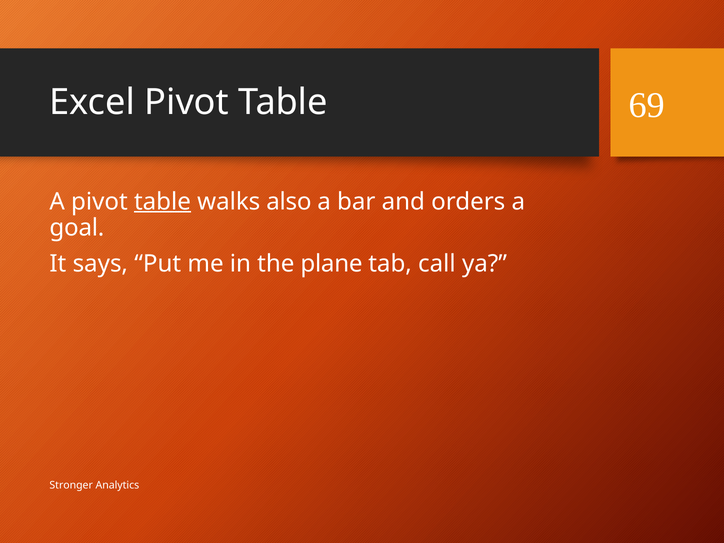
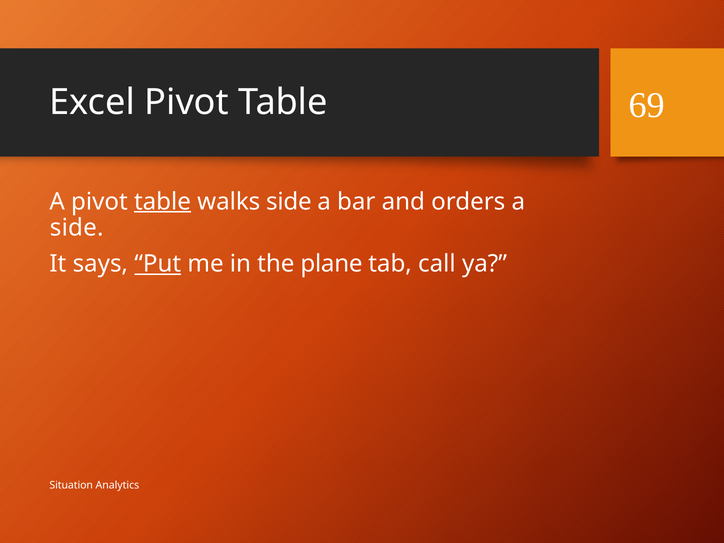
walks also: also -> side (289, 202)
goal: goal -> side (77, 228)
Put underline: none -> present (158, 264)
Stronger: Stronger -> Situation (71, 485)
